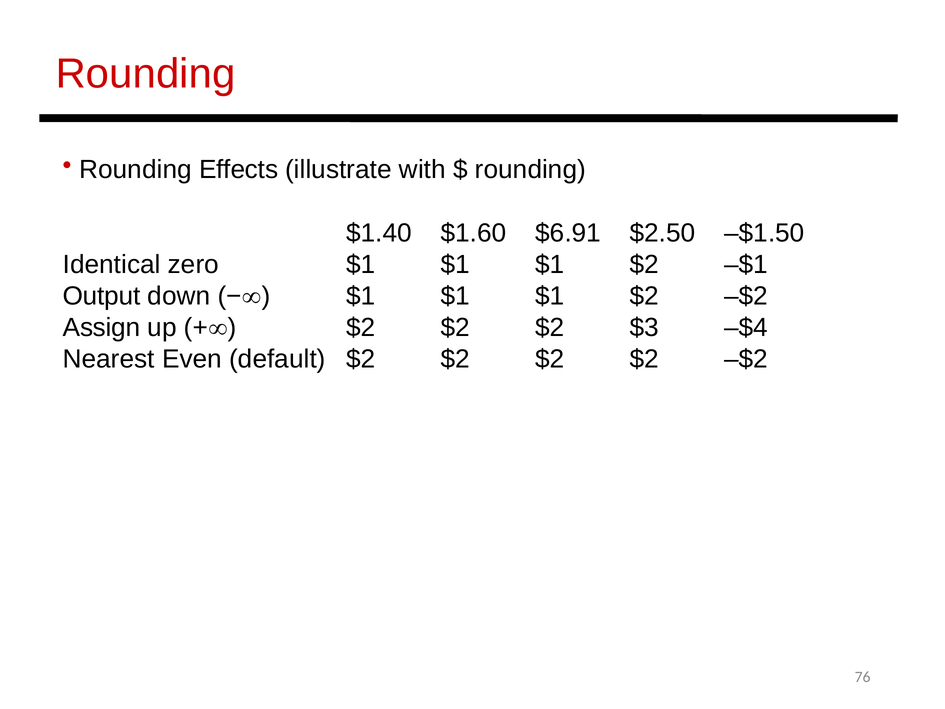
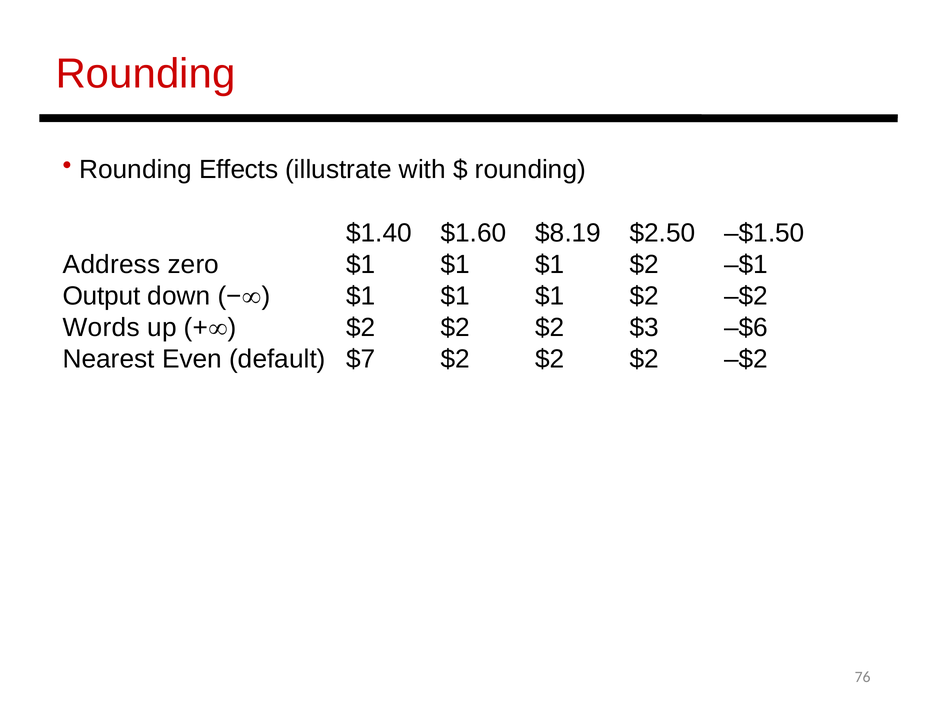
$6.91: $6.91 -> $8.19 (568, 233)
Identical: Identical -> Address (112, 264)
Assign: Assign -> Words (101, 327)
–$4: –$4 -> –$6 (746, 327)
default $2: $2 -> $7 (361, 359)
